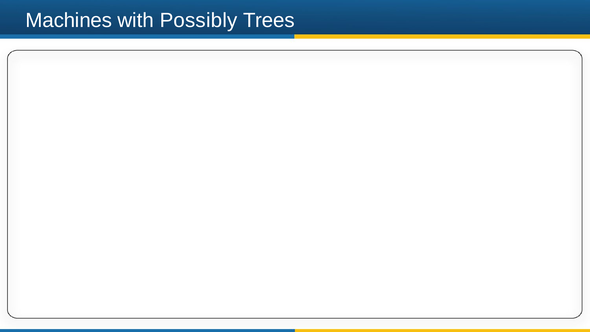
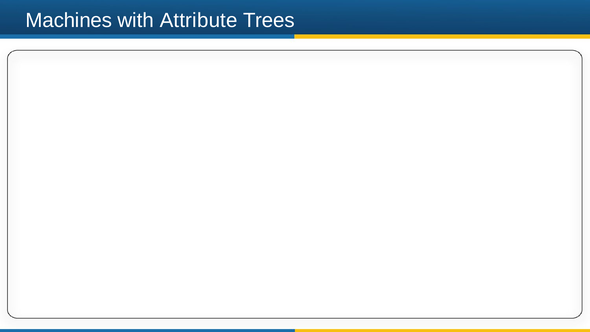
Possibly: Possibly -> Attribute (199, 20)
